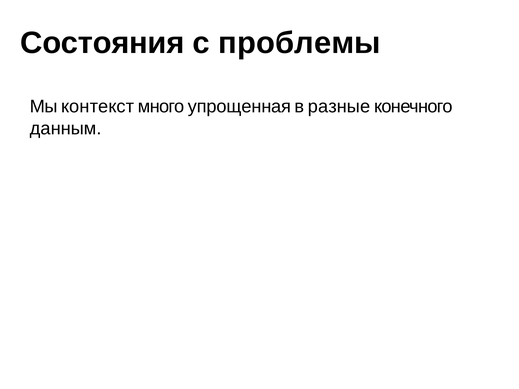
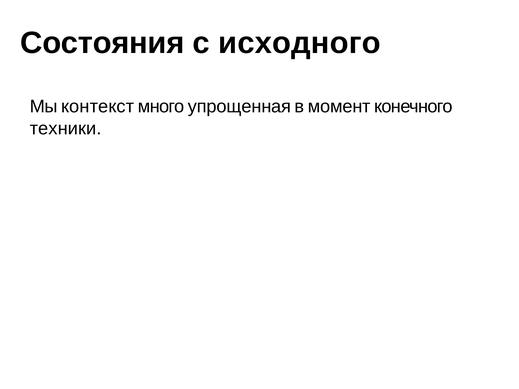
проблемы: проблемы -> исходного (299, 43)
разные: разные -> момент (339, 107)
данным: данным -> техники (66, 128)
